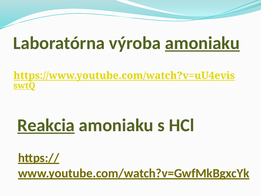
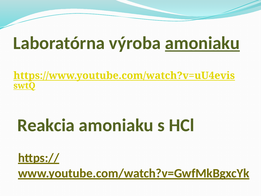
Reakcia underline: present -> none (46, 125)
